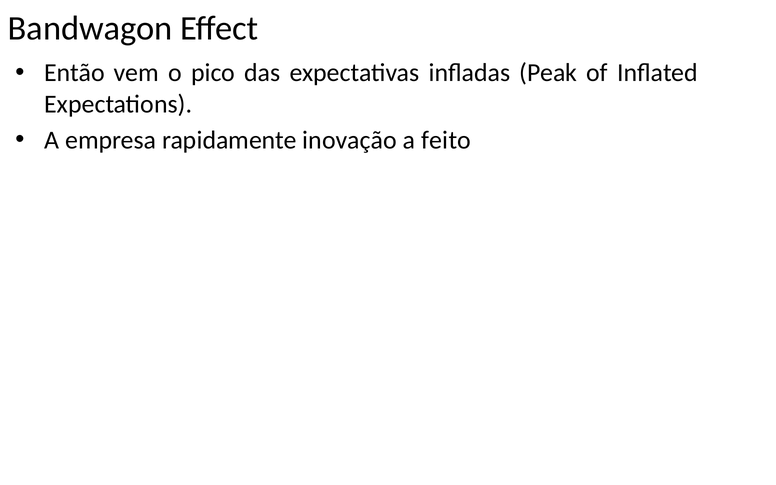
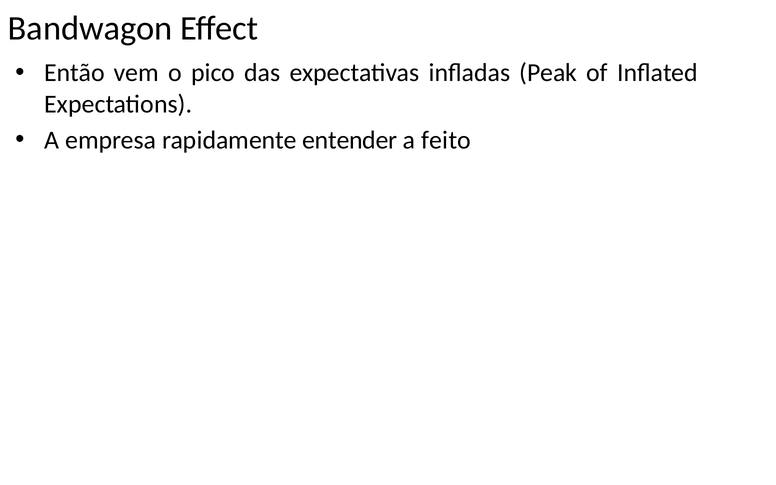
inovação: inovação -> entender (350, 140)
